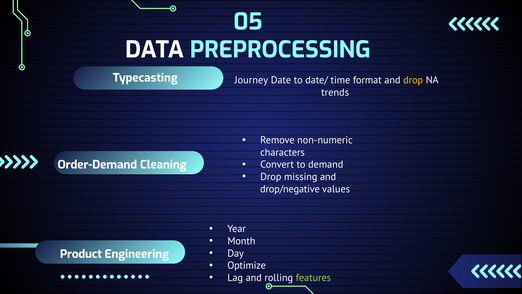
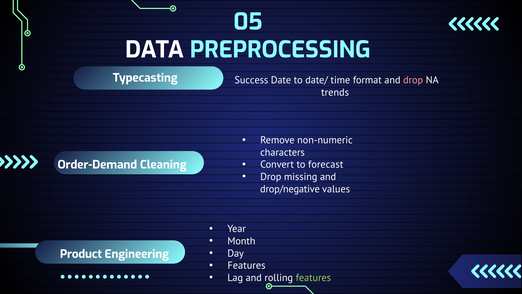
Journey: Journey -> Success (251, 80)
drop colour: yellow -> pink (413, 80)
demand: demand -> forecast (326, 164)
Optimize: Optimize -> Features (247, 265)
